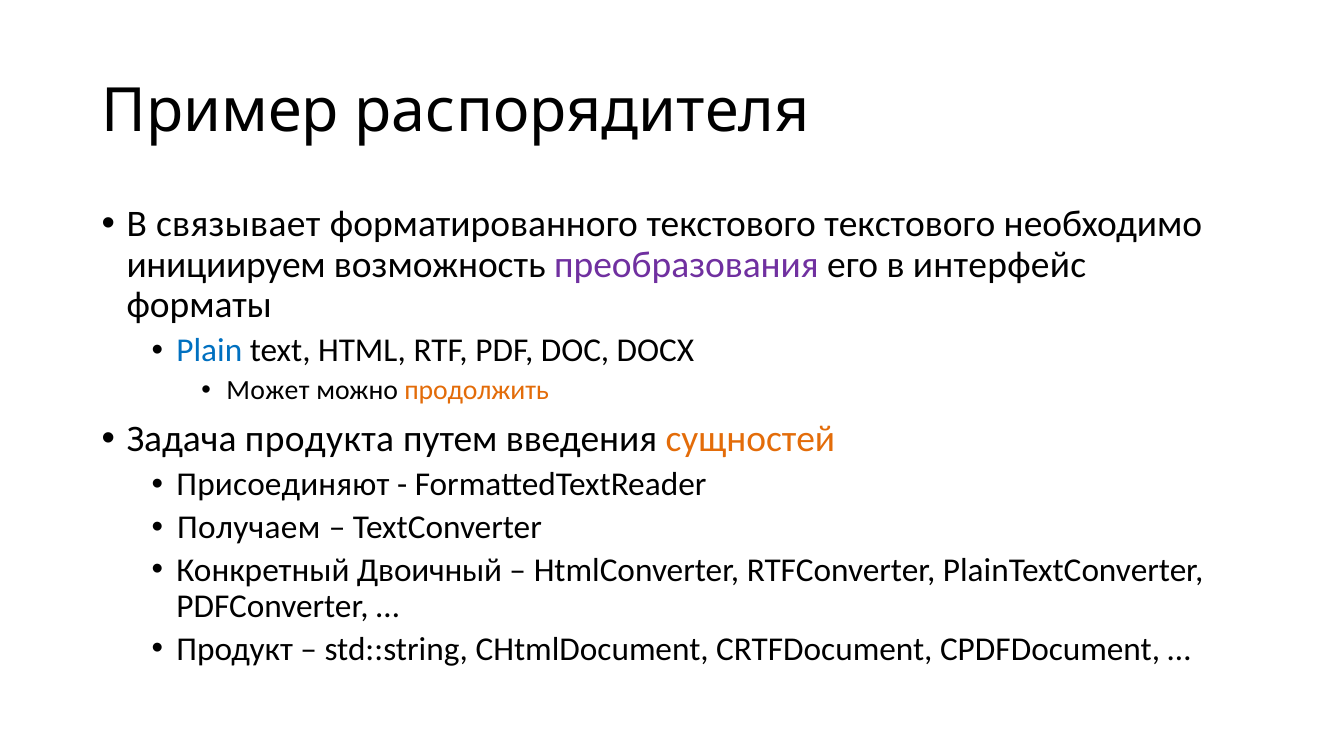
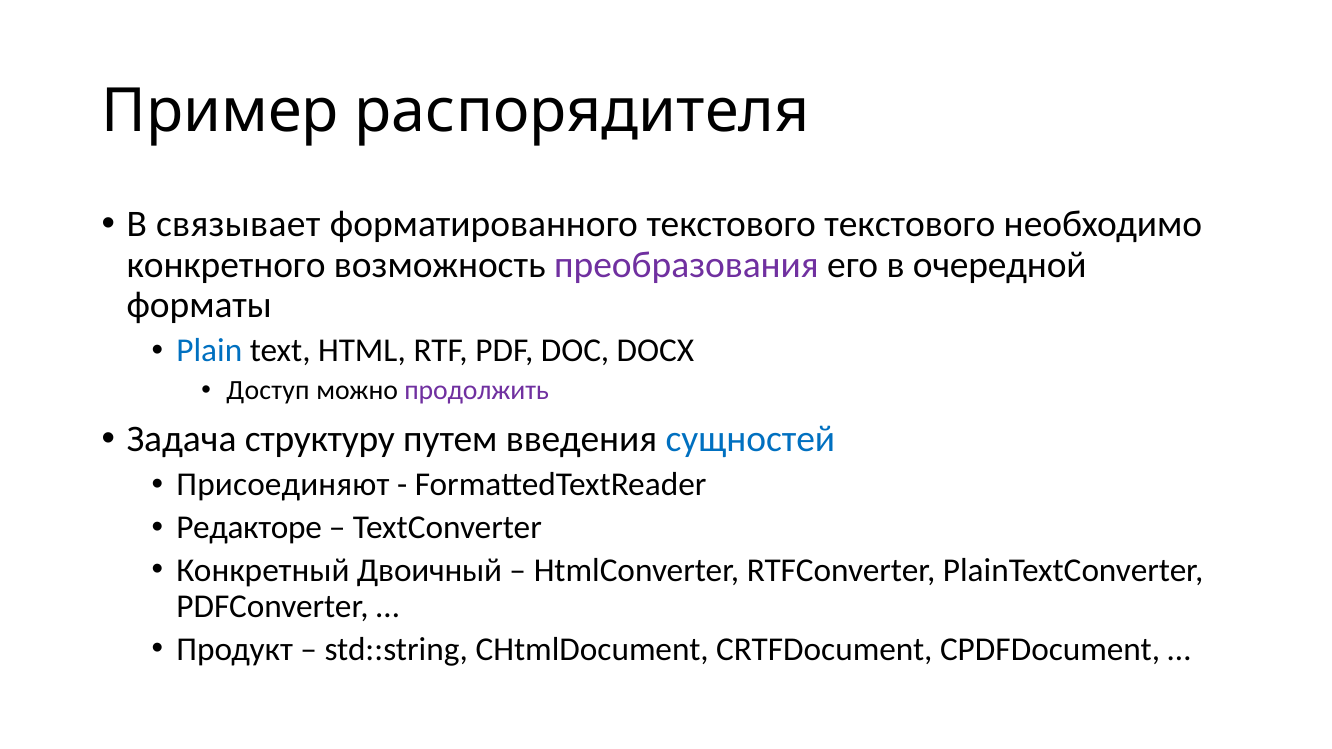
инициируем: инициируем -> конкретного (226, 265)
интерфейс: интерфейс -> очередной (1000, 265)
Может: Может -> Доступ (268, 391)
продолжить colour: orange -> purple (477, 391)
продукта: продукта -> структуру (320, 440)
сущностей colour: orange -> blue (750, 440)
Получаем: Получаем -> Редакторе (249, 528)
